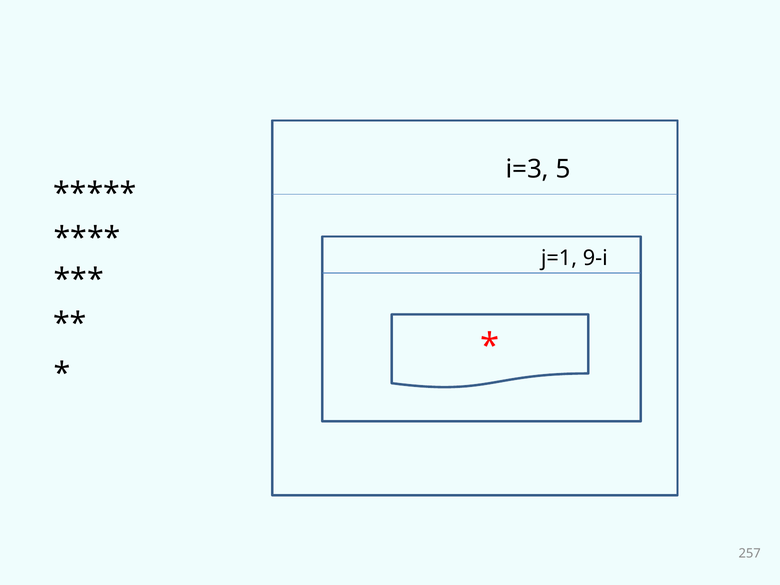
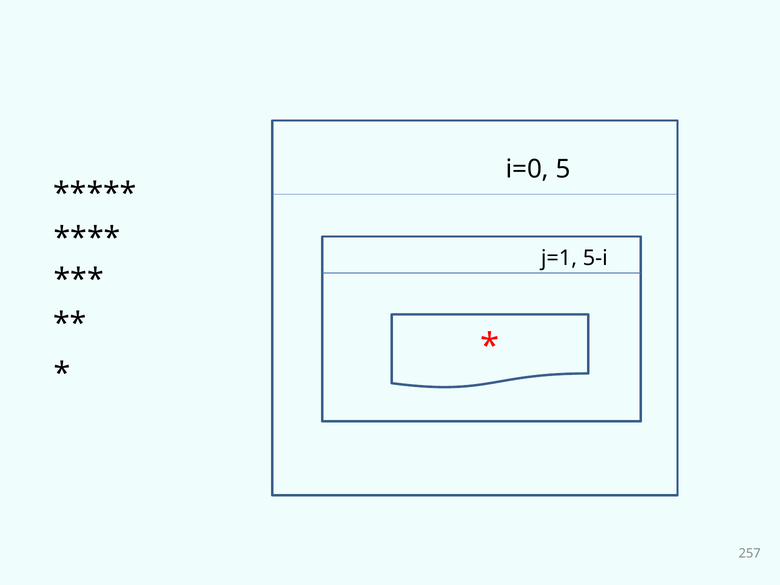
i=3: i=3 -> i=0 (527, 169)
9-i: 9-i -> 5-i (595, 258)
